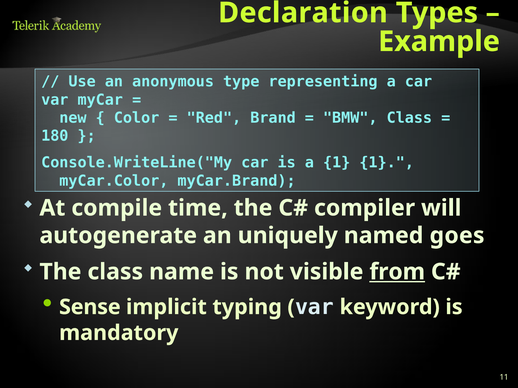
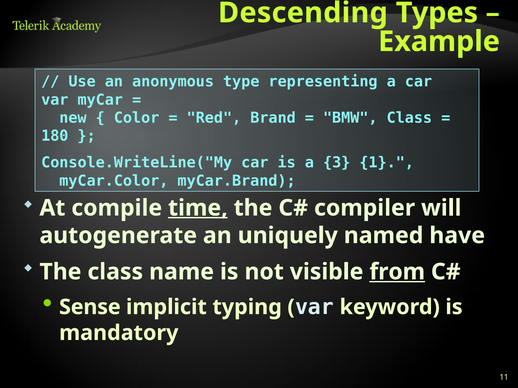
Declaration: Declaration -> Descending (303, 13)
a 1: 1 -> 3 (337, 163)
time underline: none -> present (198, 208)
goes: goes -> have (457, 236)
